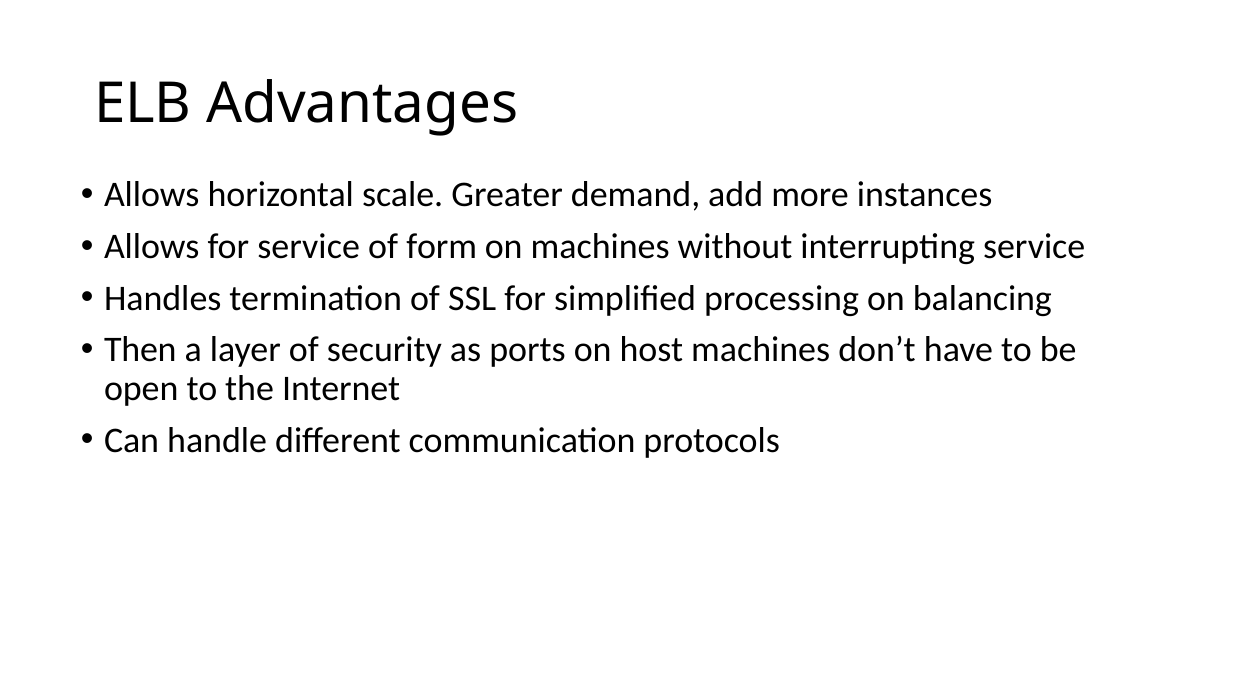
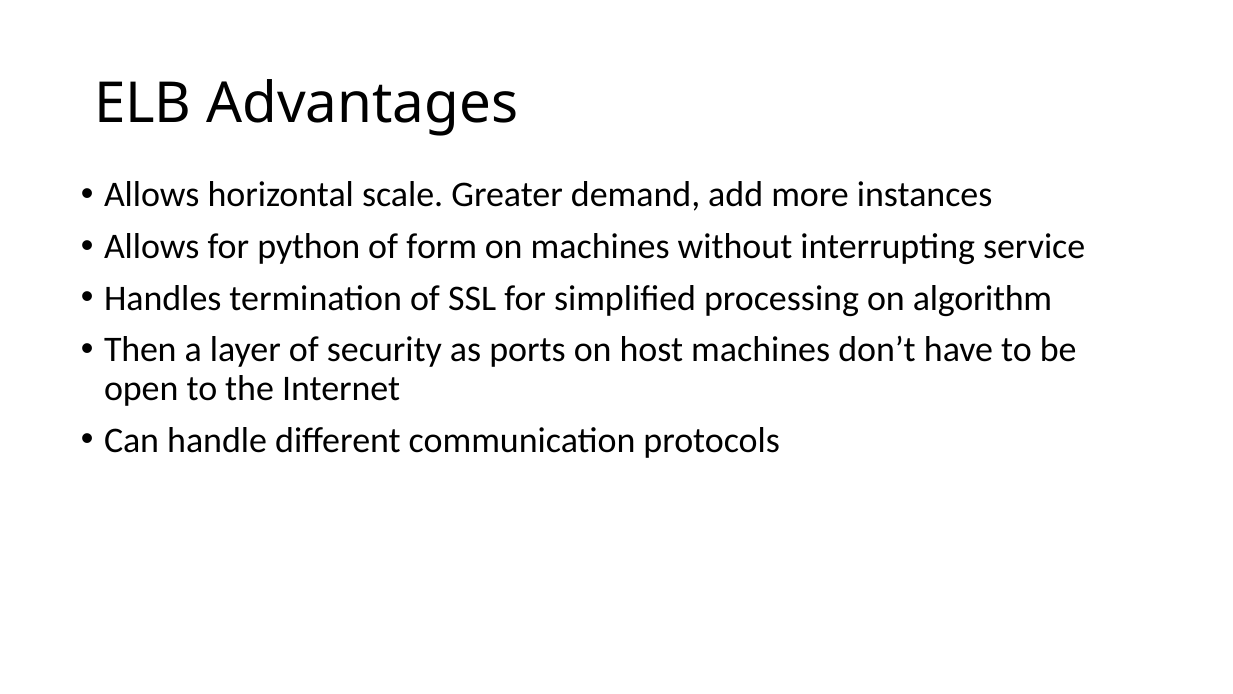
for service: service -> python (309, 246)
balancing: balancing -> algorithm (983, 298)
